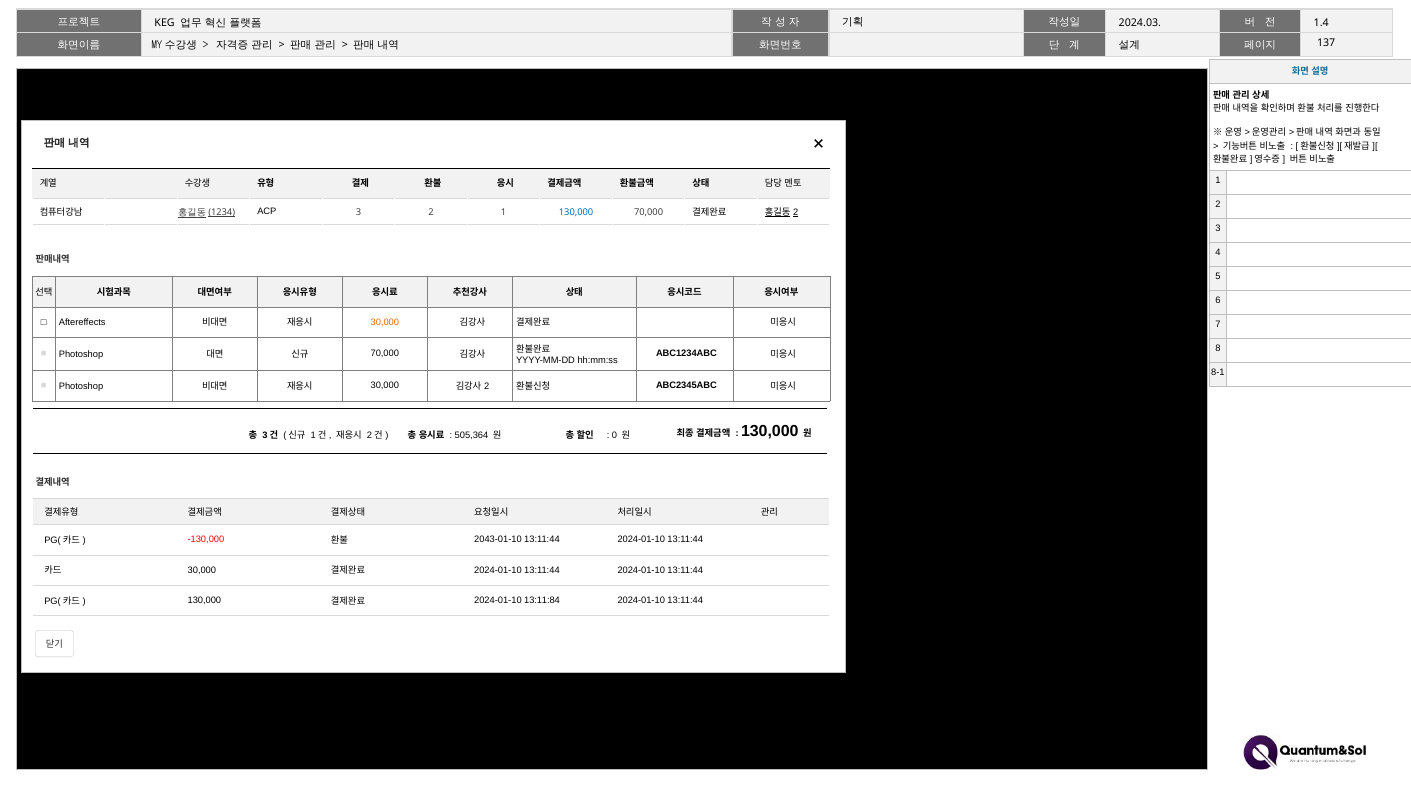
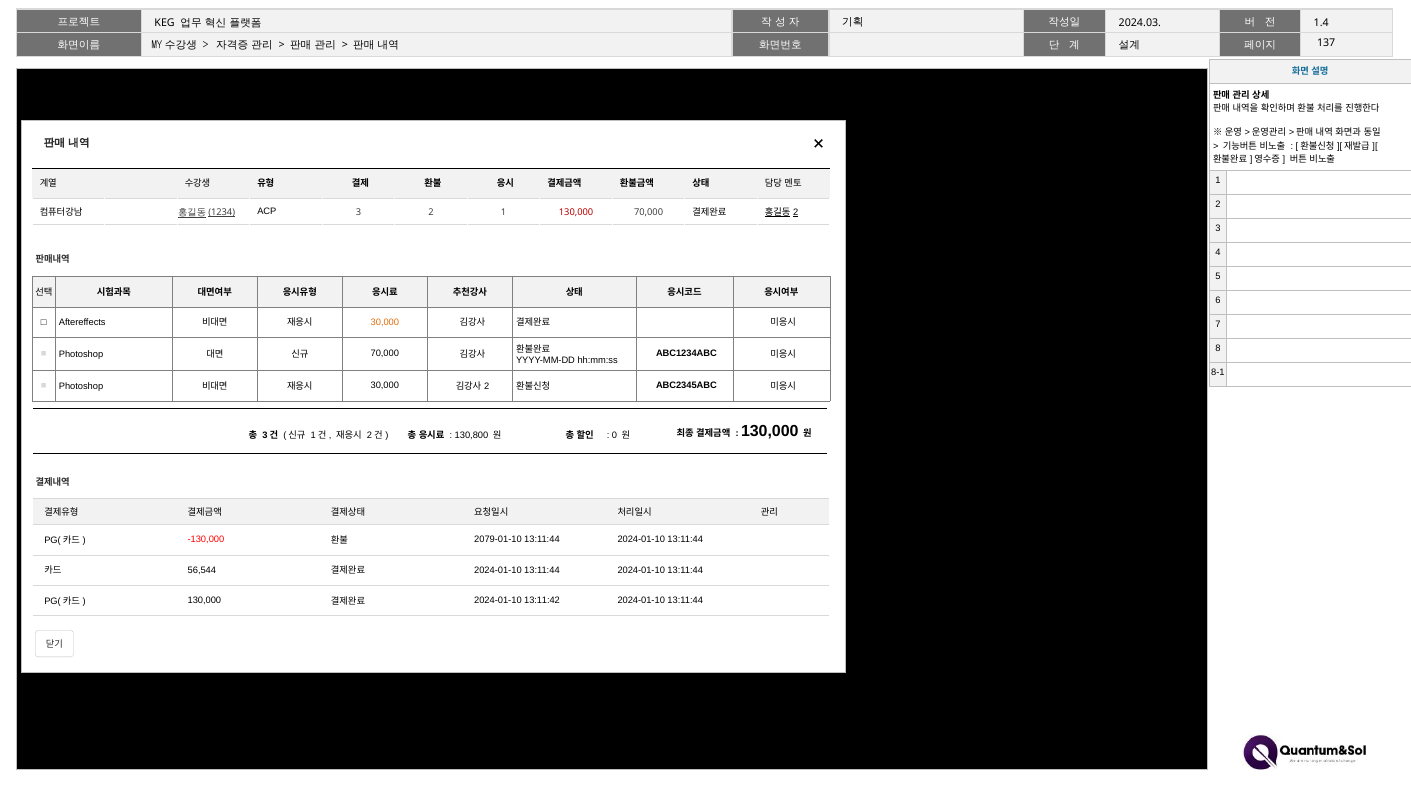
130,000 colour: blue -> red (576, 212)
505,364: 505,364 -> 130,800 (471, 435)
2043-01-10: 2043-01-10 -> 2079-01-10 (498, 539)
30,000: 30,000 -> 56,544 (202, 570)
13:11:84: 13:11:84 -> 13:11:42 (542, 600)
